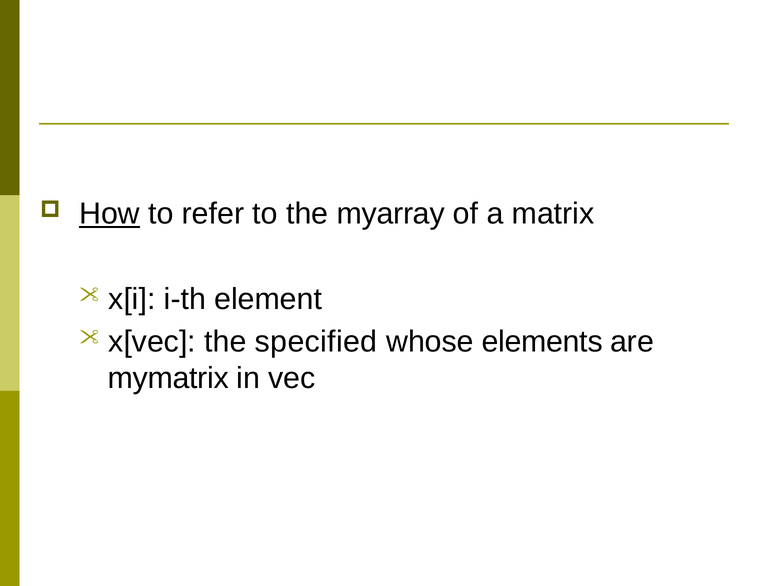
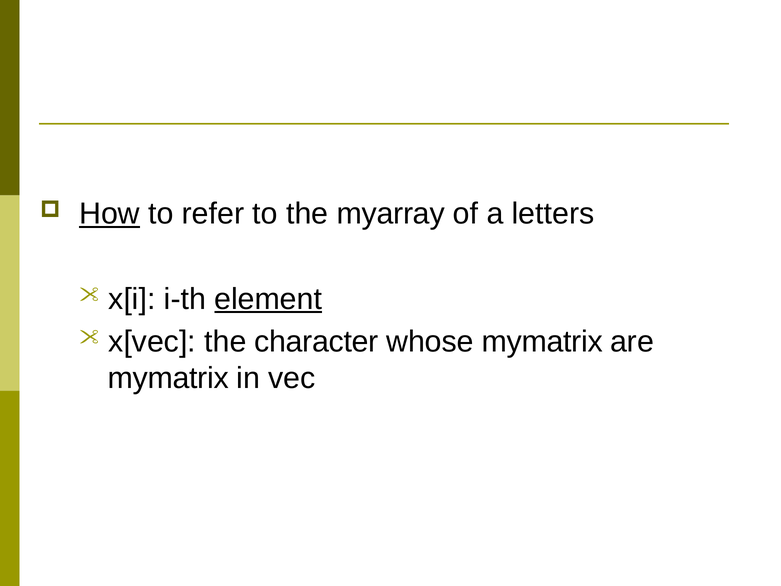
matrix: matrix -> letters (553, 214)
element underline: none -> present (268, 299)
specified: specified -> character (316, 341)
whose elements: elements -> mymatrix (542, 341)
